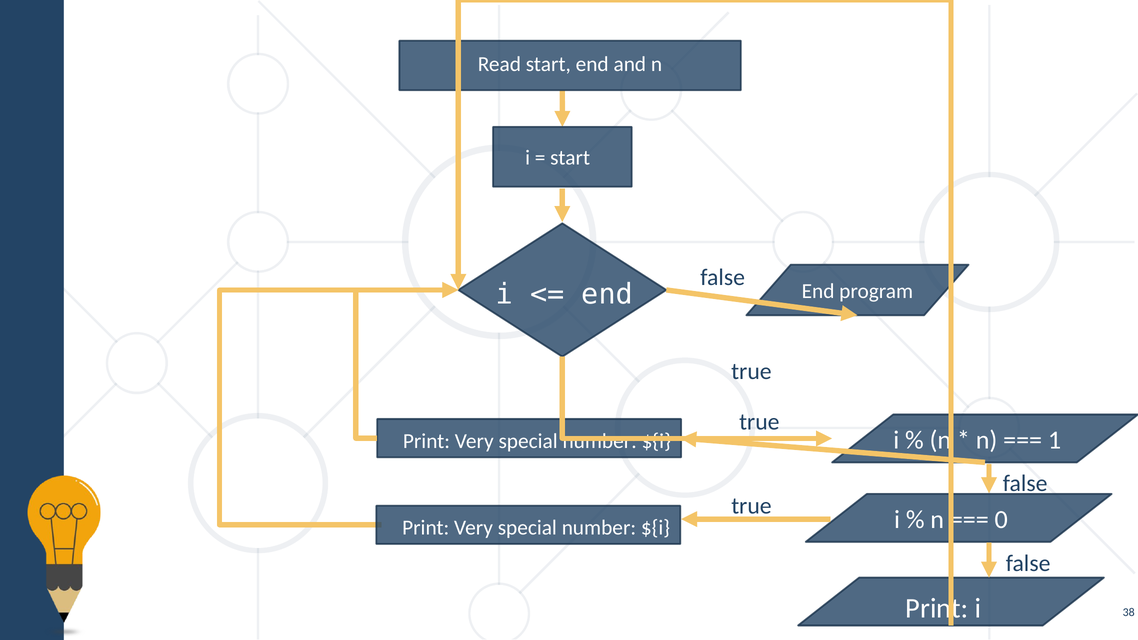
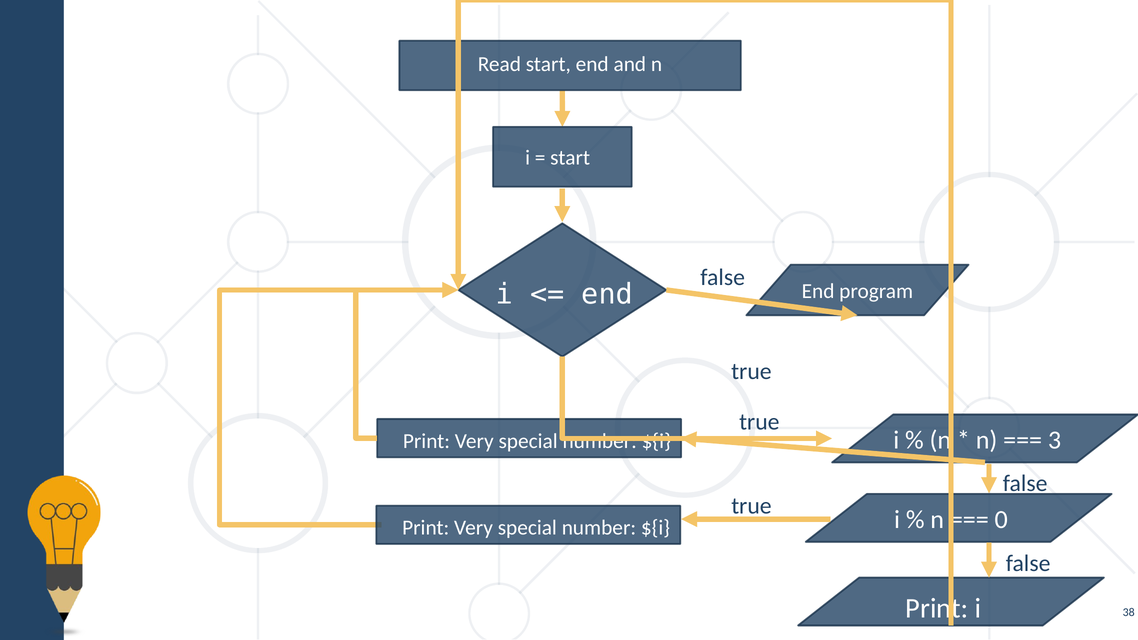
1: 1 -> 3 (1055, 440)
